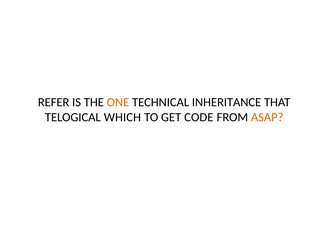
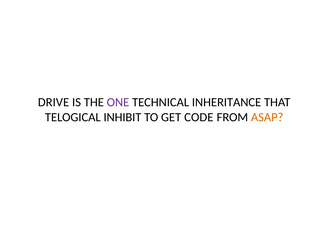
REFER: REFER -> DRIVE (54, 102)
ONE colour: orange -> purple (118, 102)
WHICH: WHICH -> INHIBIT (122, 117)
